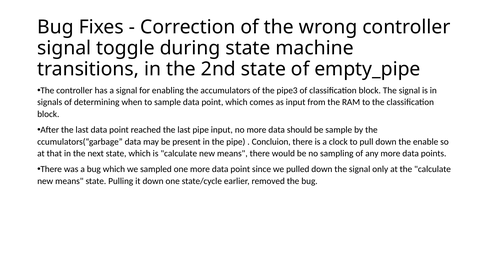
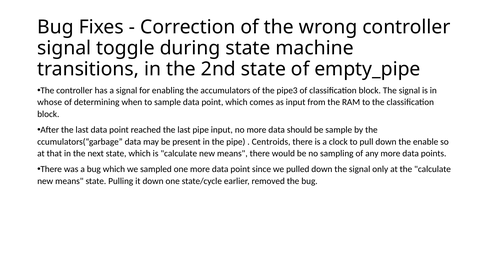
signals: signals -> whose (50, 102)
Concluion: Concluion -> Centroids (271, 142)
